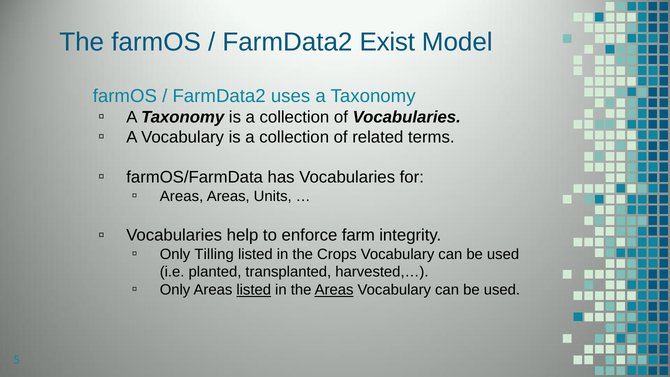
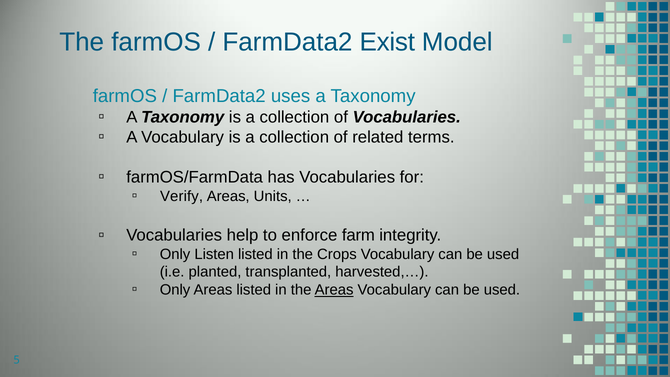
Areas: Areas -> Verify (182, 196)
Tilling: Tilling -> Listen (214, 254)
listed underline: present -> none (254, 290)
